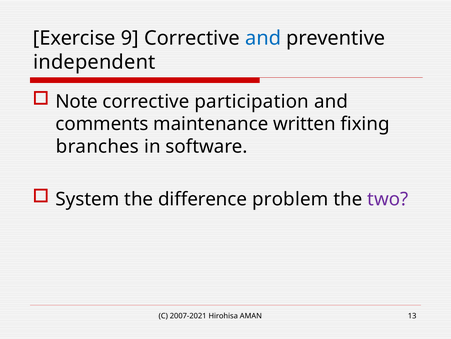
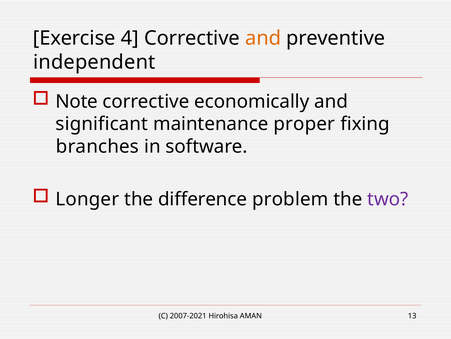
9: 9 -> 4 (130, 38)
and colour: blue -> orange (263, 38)
participation: participation -> economically (252, 101)
comments: comments -> significant (102, 124)
written: written -> proper (304, 124)
System: System -> Longer (87, 199)
